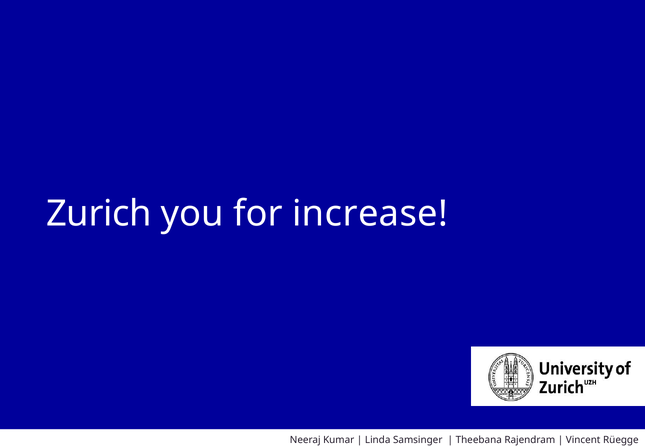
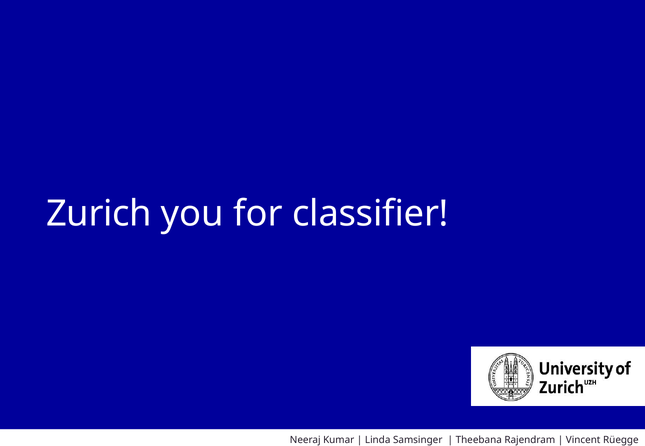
increase: increase -> classifier (370, 214)
